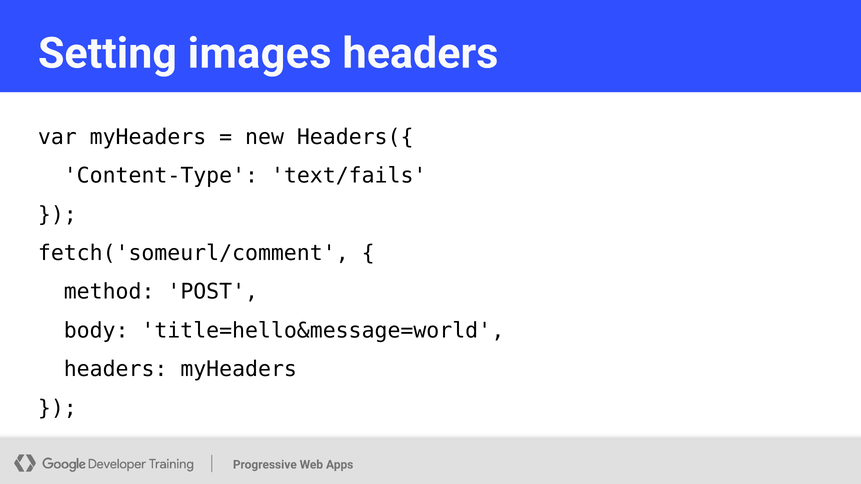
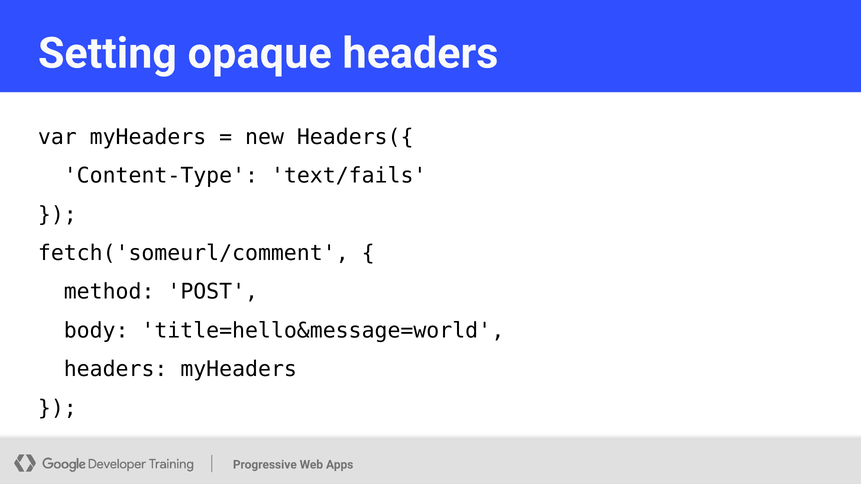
images: images -> opaque (260, 54)
